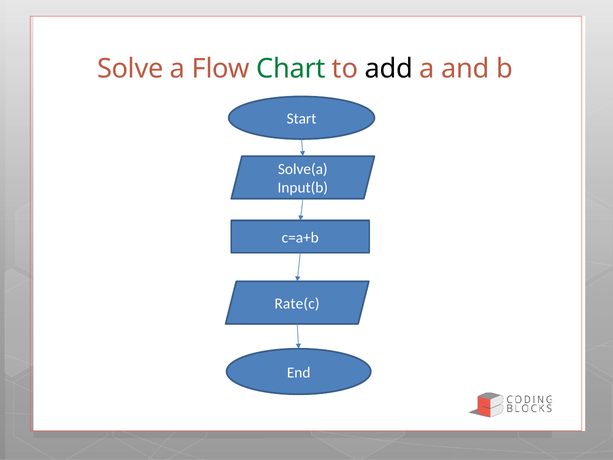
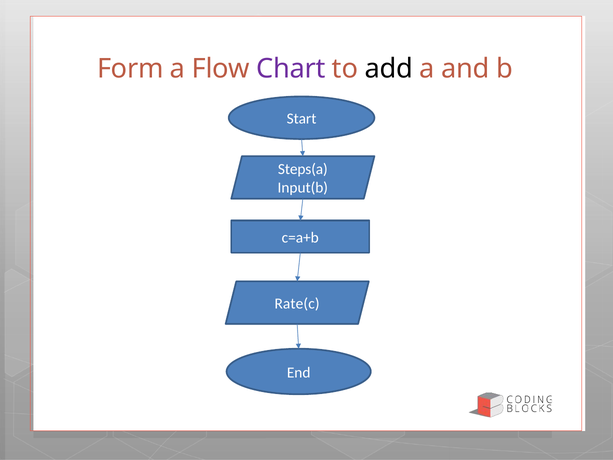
Solve: Solve -> Form (130, 69)
Chart colour: green -> purple (291, 69)
Solve(a: Solve(a -> Steps(a (303, 169)
